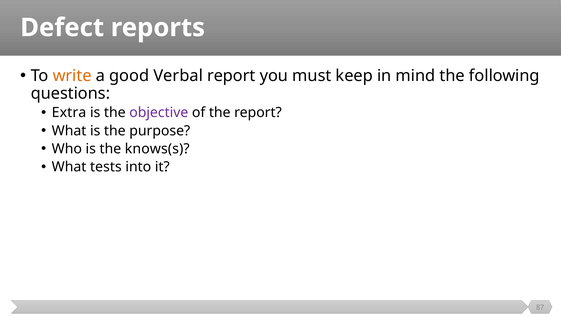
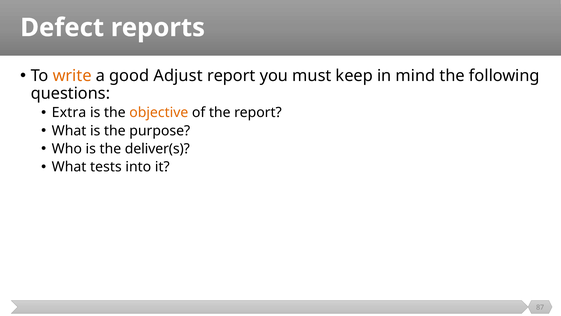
Verbal: Verbal -> Adjust (178, 76)
objective colour: purple -> orange (159, 113)
knows(s: knows(s -> deliver(s (157, 149)
